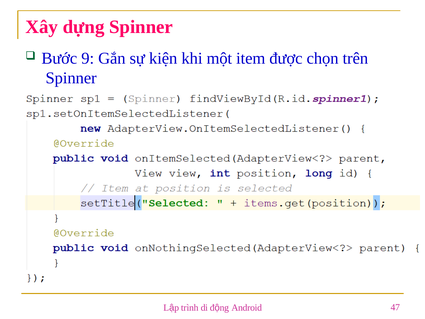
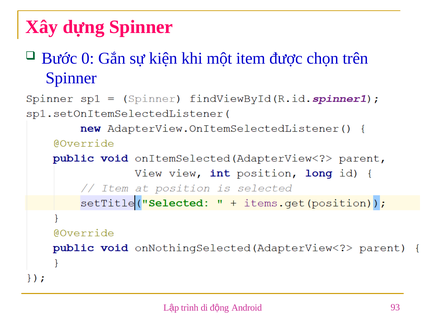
9: 9 -> 0 (88, 58)
47: 47 -> 93 (395, 307)
